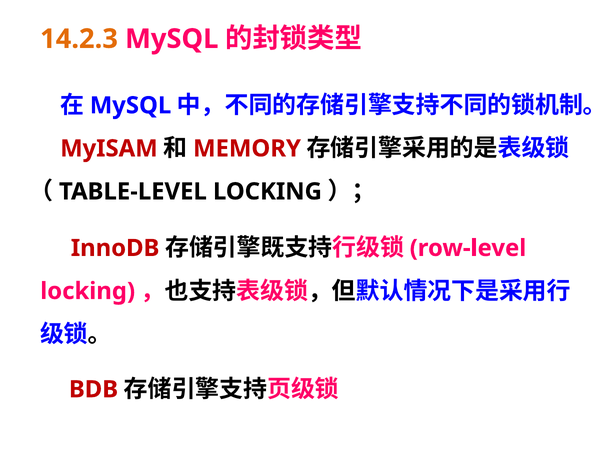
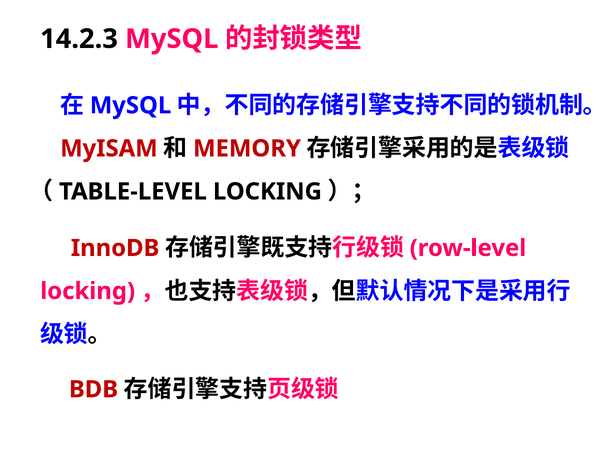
14.2.3 colour: orange -> black (79, 39)
